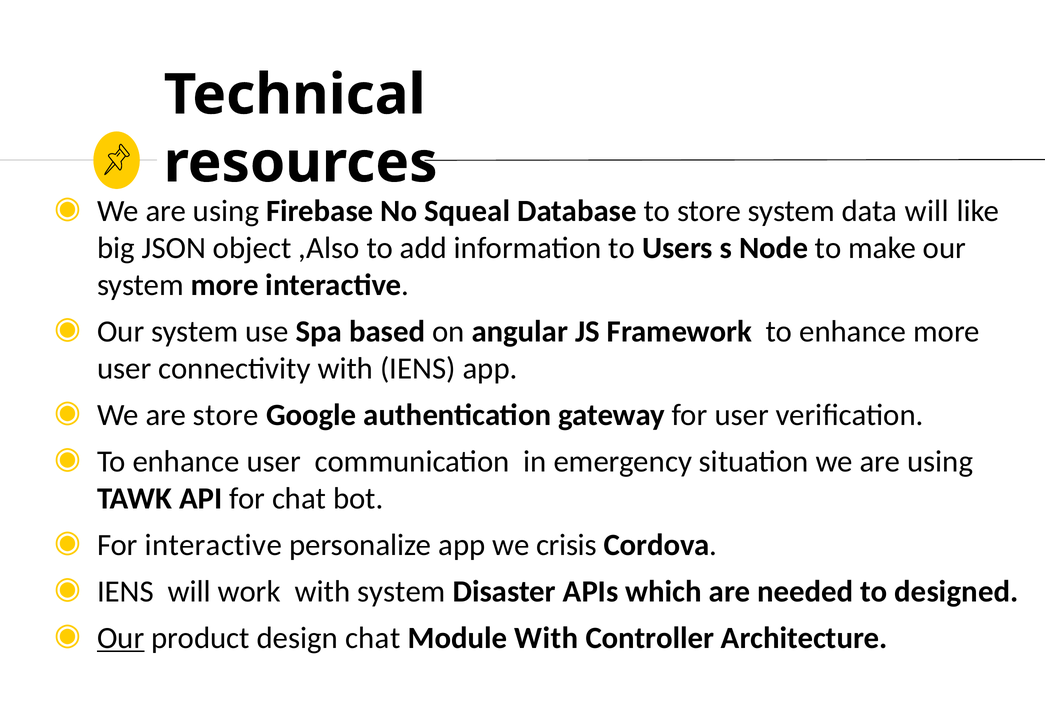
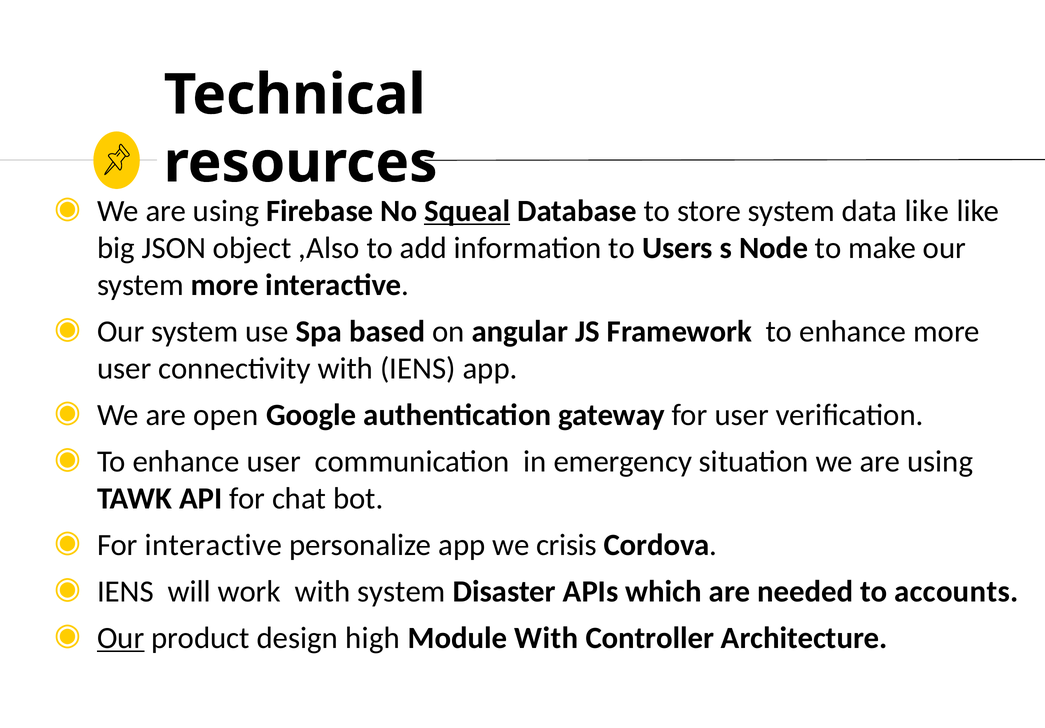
Squeal underline: none -> present (467, 211)
data will: will -> like (927, 211)
are store: store -> open (226, 415)
designed: designed -> accounts (956, 591)
design chat: chat -> high (373, 638)
